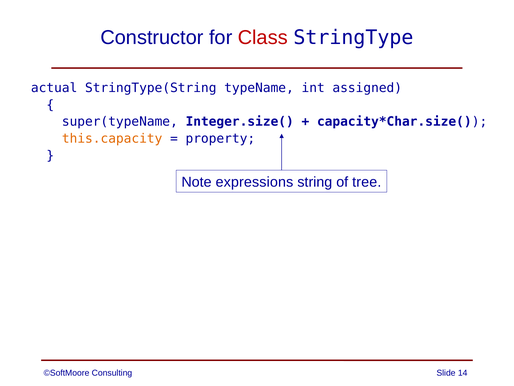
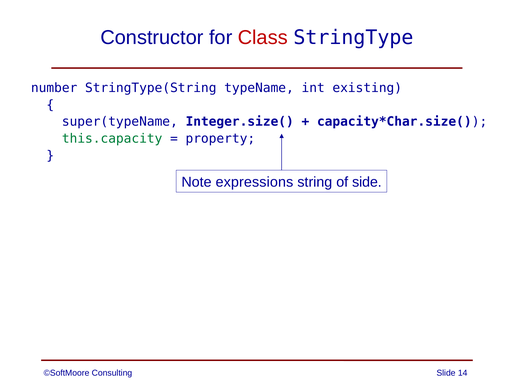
actual: actual -> number (54, 88)
assigned: assigned -> existing (367, 88)
this.capacity colour: orange -> green (112, 138)
tree: tree -> side (367, 182)
